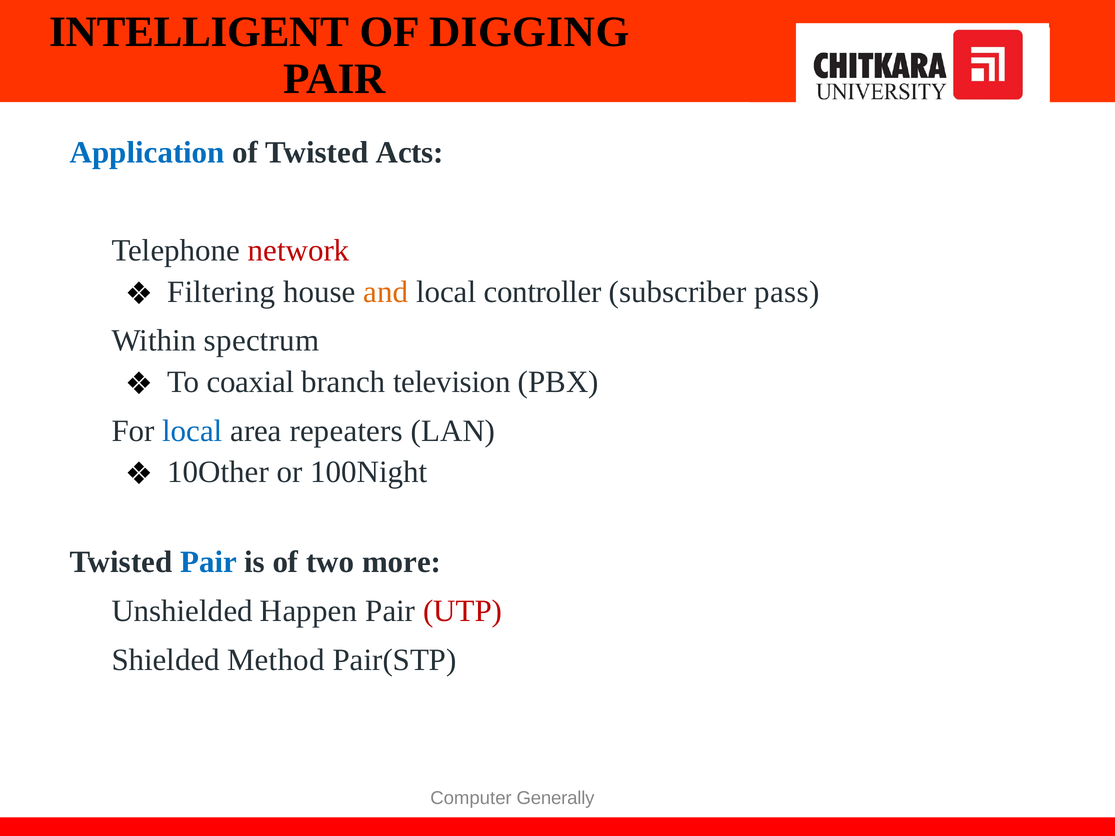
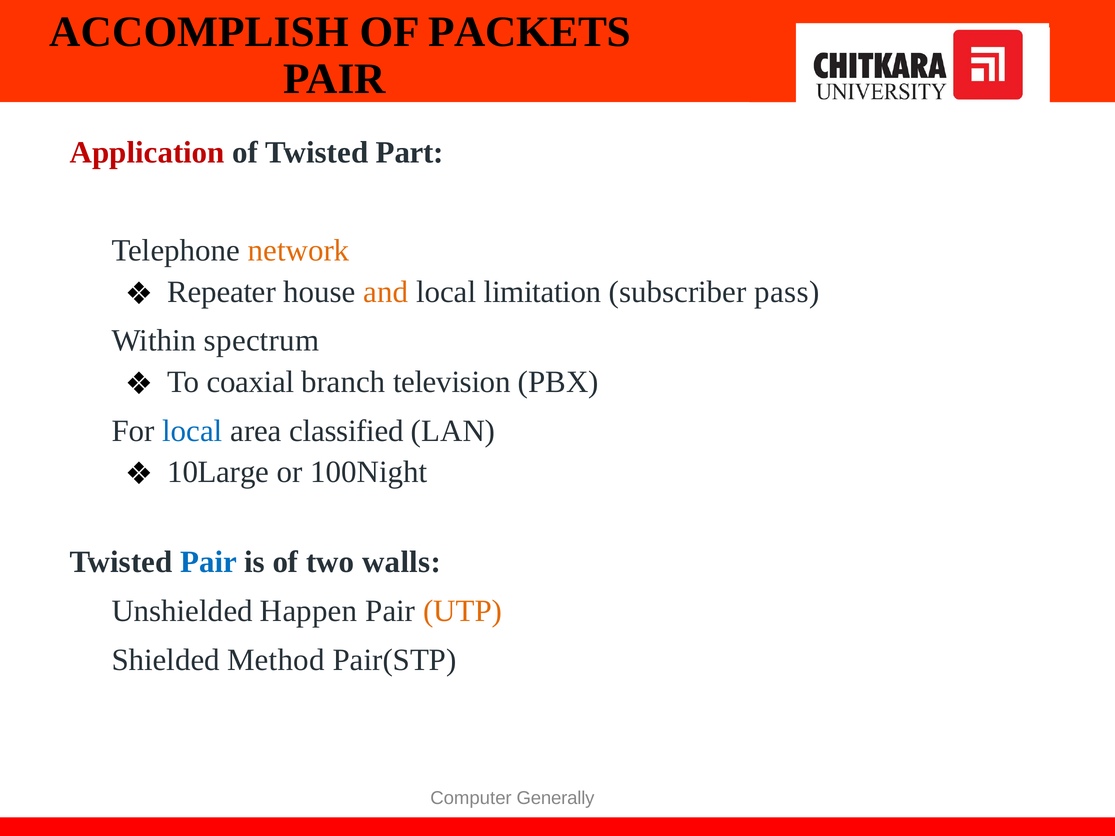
INTELLIGENT: INTELLIGENT -> ACCOMPLISH (199, 32)
DIGGING: DIGGING -> PACKETS (530, 32)
Application colour: blue -> red (147, 153)
Acts: Acts -> Part (410, 153)
network colour: red -> orange (299, 251)
Filtering: Filtering -> Repeater (222, 292)
controller: controller -> limitation (543, 292)
repeaters: repeaters -> classified (346, 431)
10Other: 10Other -> 10Large (218, 472)
more: more -> walls (402, 562)
UTP colour: red -> orange (463, 611)
